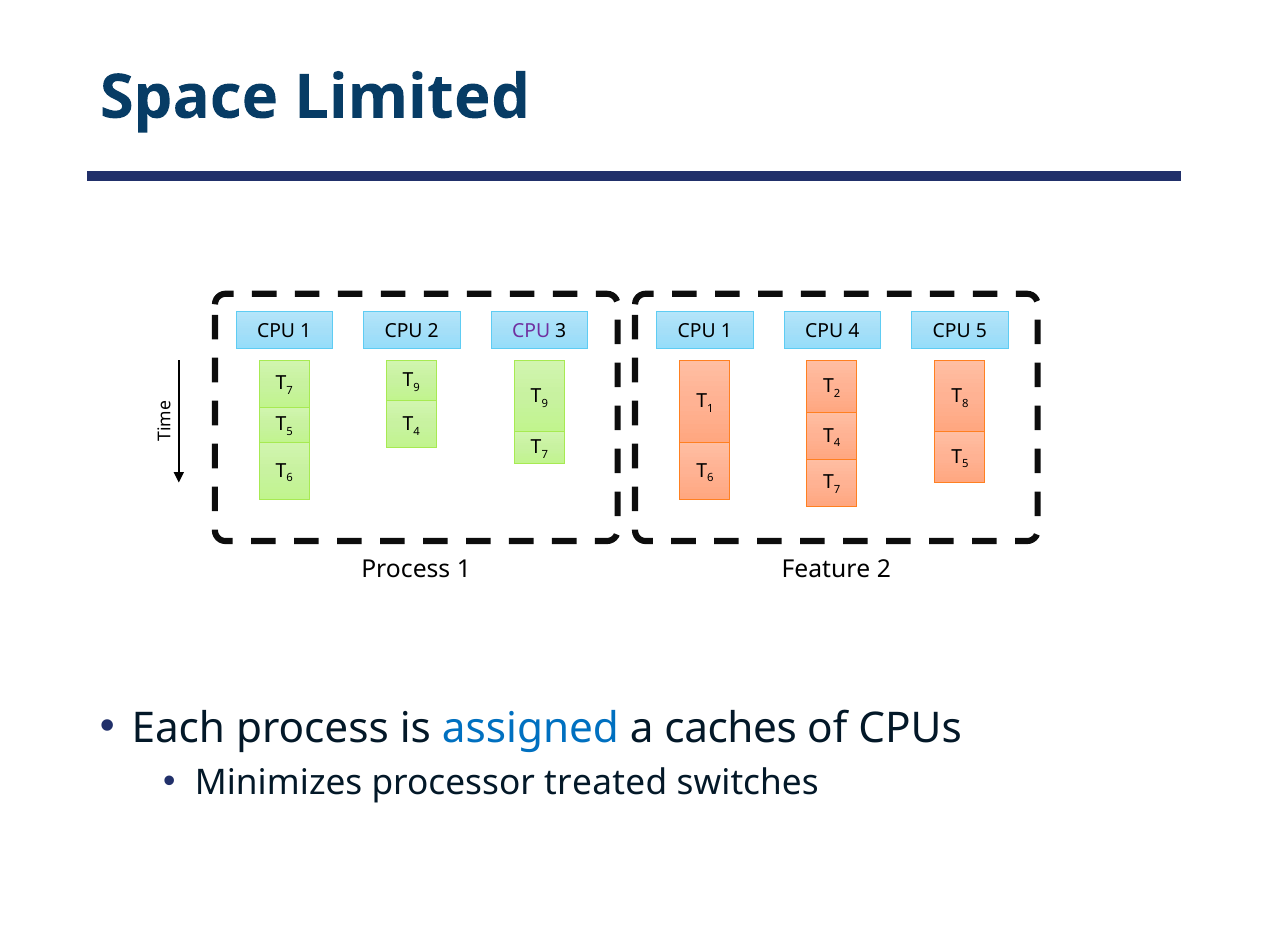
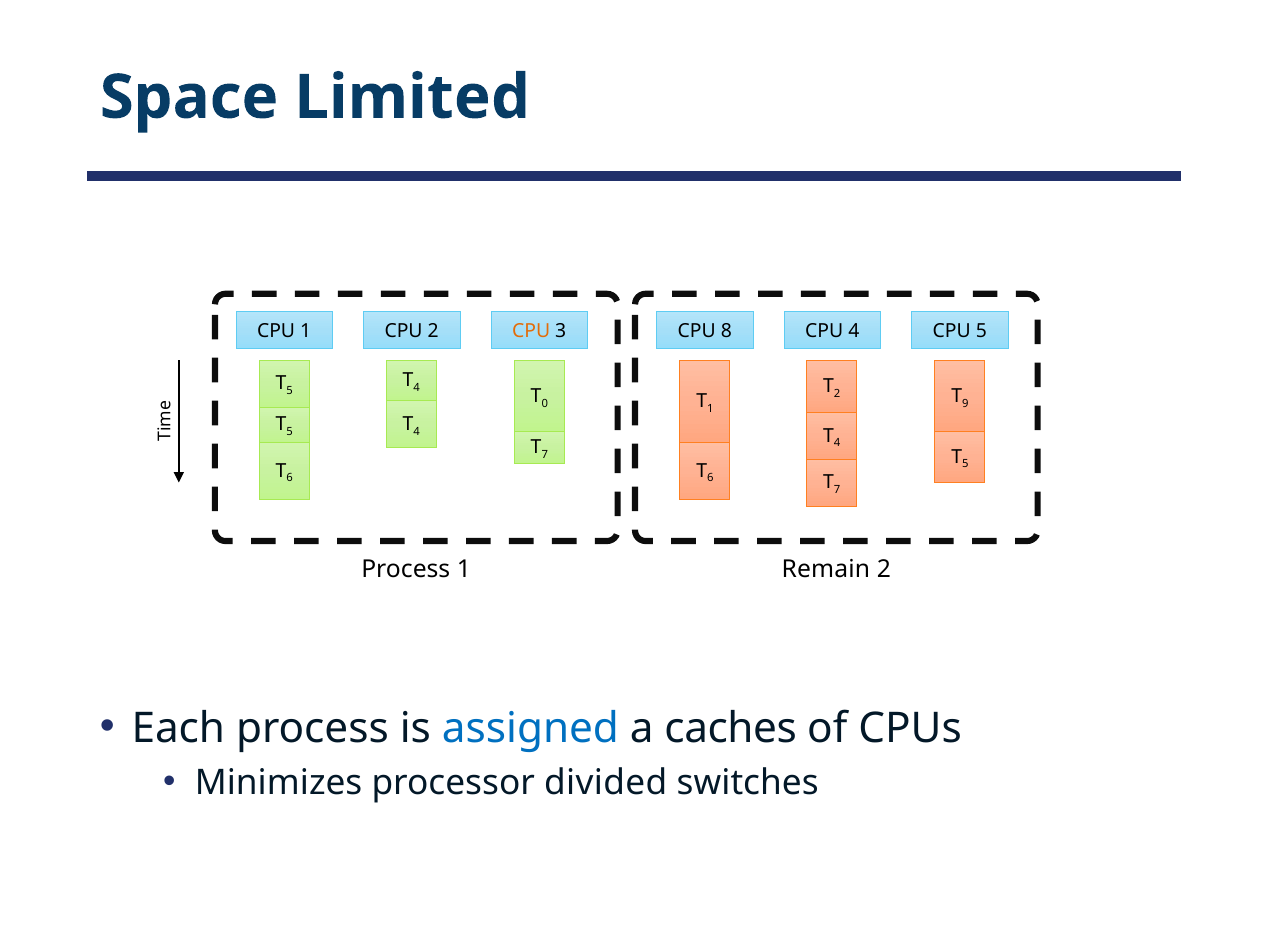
CPU colour: purple -> orange (531, 332)
1: 1 -> 8 (726, 332)
9: 9 -> 4 (417, 388)
7: 7 -> 5 (290, 391)
9: 9 -> 0 (545, 403)
8: 8 -> 9 (965, 403)
Feature: Feature -> Remain (826, 570)
treated: treated -> divided (606, 783)
